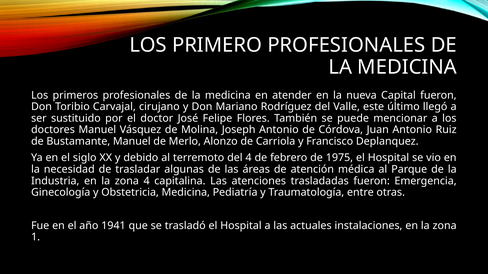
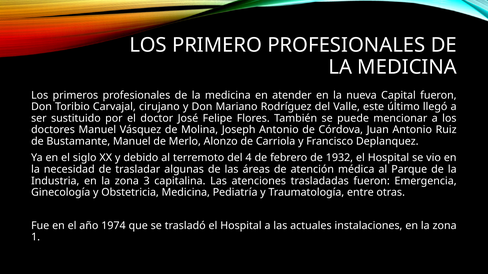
1975: 1975 -> 1932 (339, 158)
zona 4: 4 -> 3 (147, 181)
1941: 1941 -> 1974 (113, 226)
